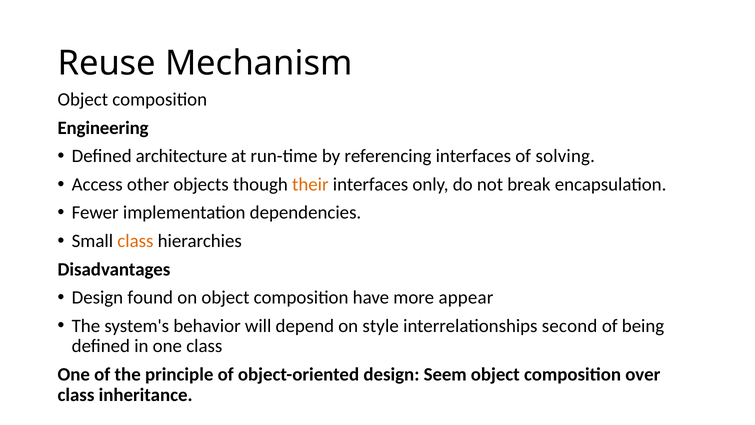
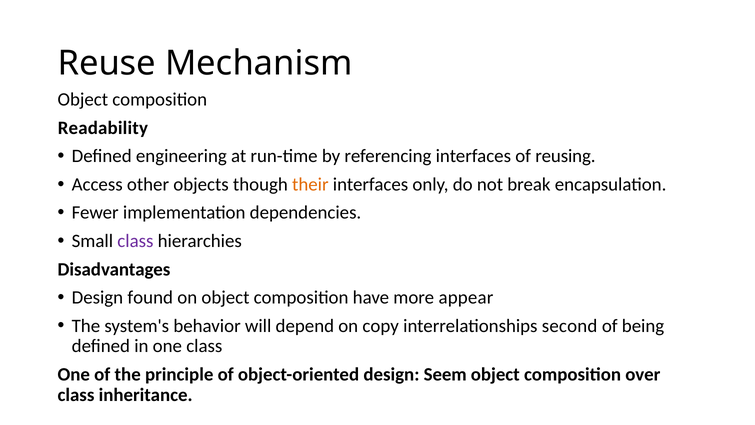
Engineering: Engineering -> Readability (103, 128)
architecture: architecture -> engineering (181, 156)
solving: solving -> reusing (565, 156)
class colour: orange -> purple (135, 241)
style: style -> copy (381, 326)
